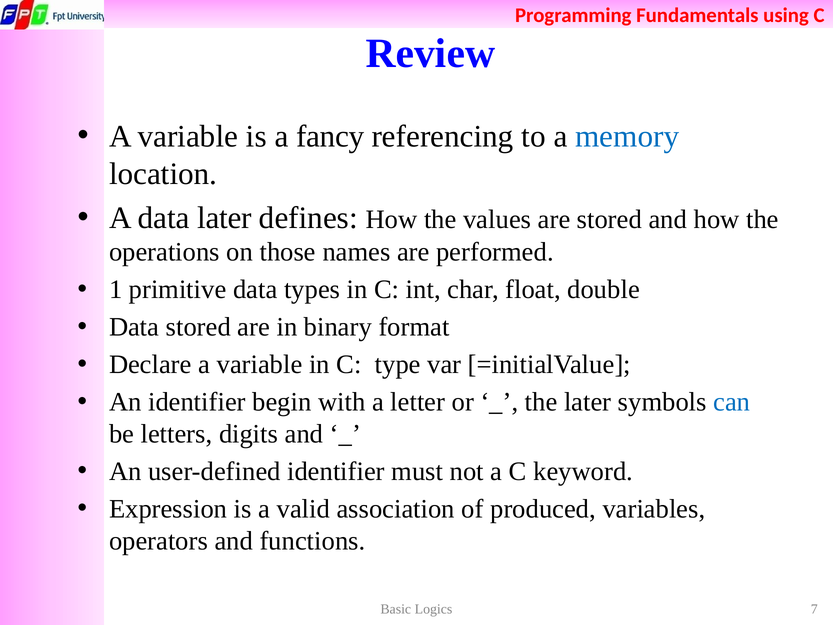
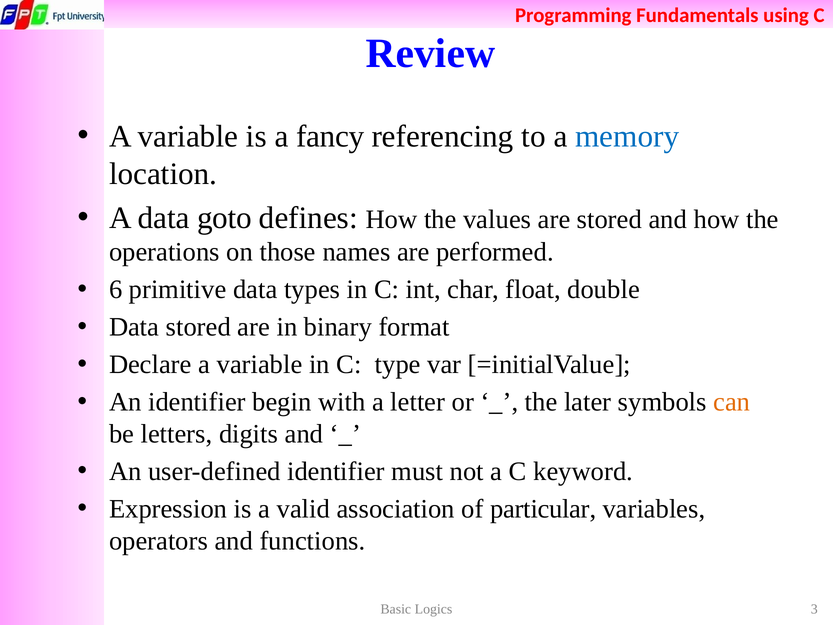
data later: later -> goto (224, 218)
1: 1 -> 6 (116, 290)
can colour: blue -> orange (732, 402)
produced: produced -> particular (543, 509)
7: 7 -> 3 (814, 609)
